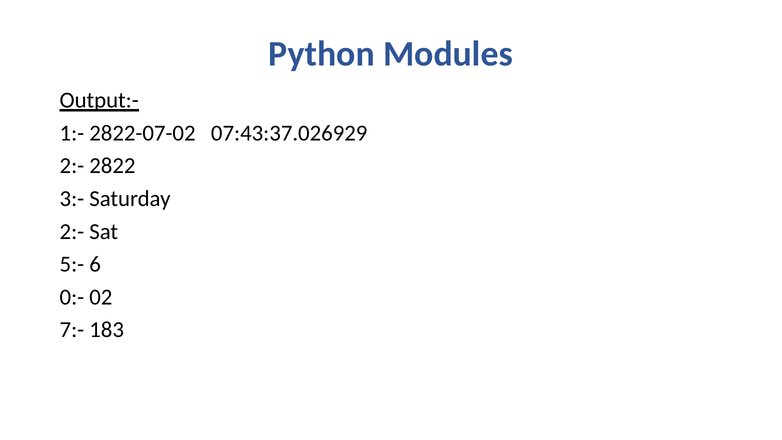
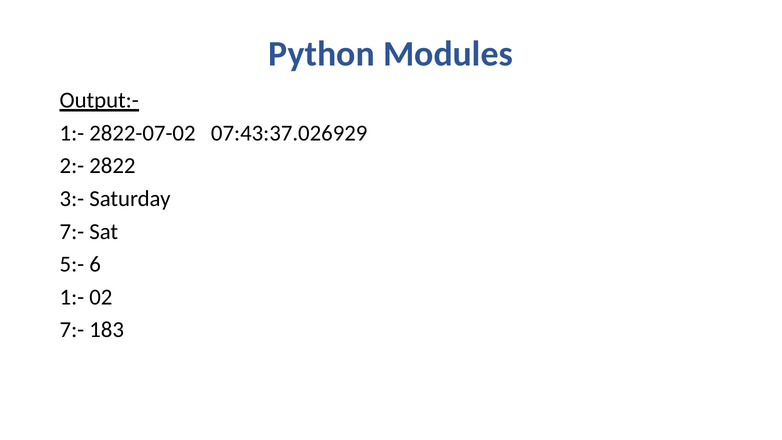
2:-: 2:- -> 7:- (72, 231)
0:-: 0:- -> 1:- (72, 297)
